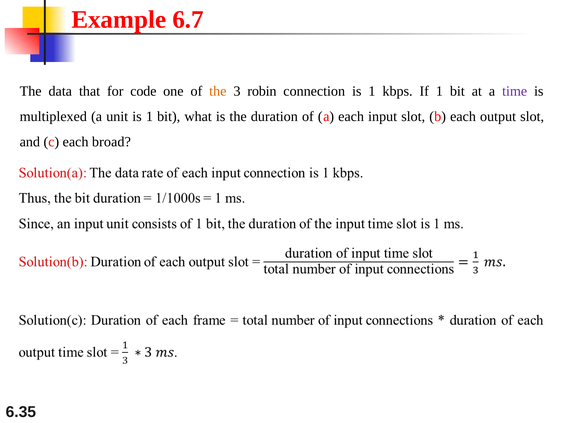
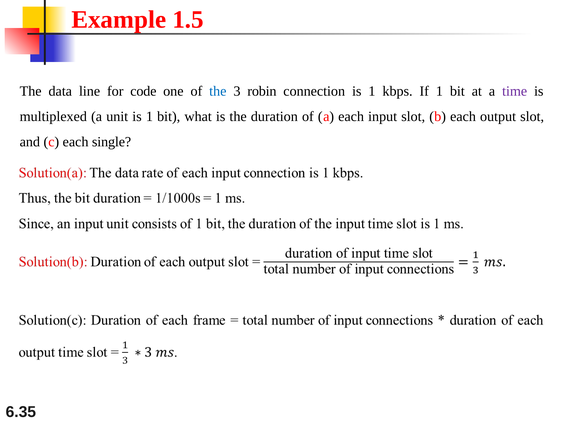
6.7: 6.7 -> 1.5 (188, 20)
that: that -> line (90, 91)
the colour: orange -> blue (218, 91)
broad: broad -> single (112, 142)
